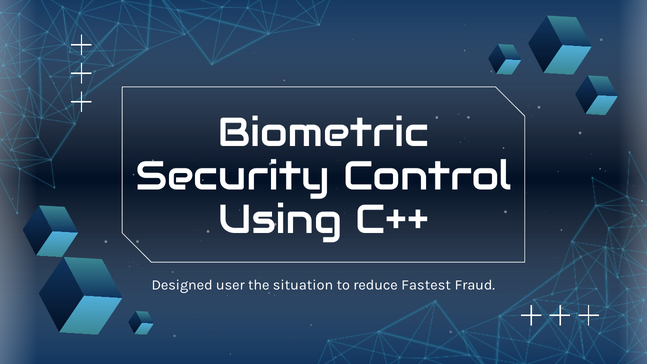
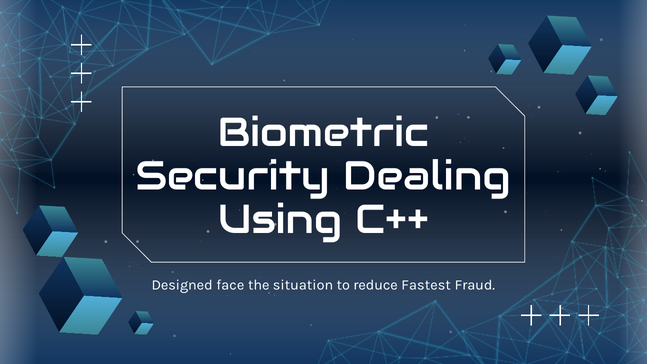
Control: Control -> Dealing (427, 176)
user: user -> face (230, 285)
